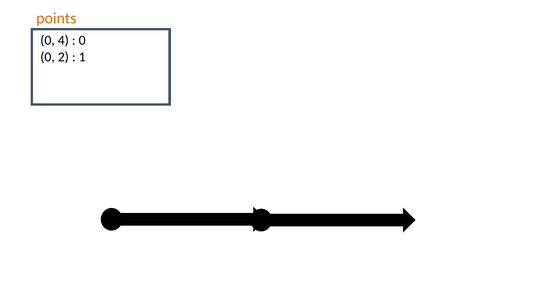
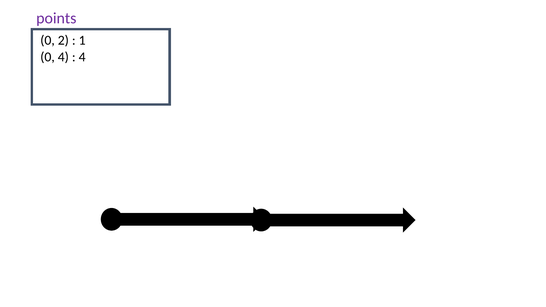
points colour: orange -> purple (56, 18)
4: 4 -> 2 (63, 40)
0: 0 -> 1 (82, 40)
0 2: 2 -> 4 (63, 57)
1: 1 -> 4 (82, 57)
